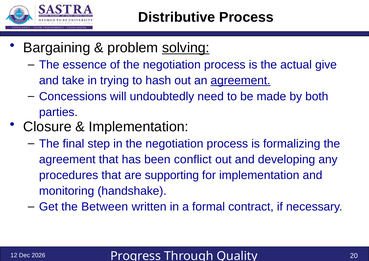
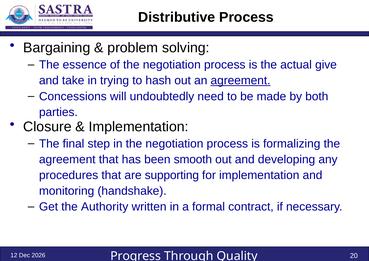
solving underline: present -> none (186, 48)
conflict: conflict -> smooth (193, 159)
Between: Between -> Authority (105, 207)
